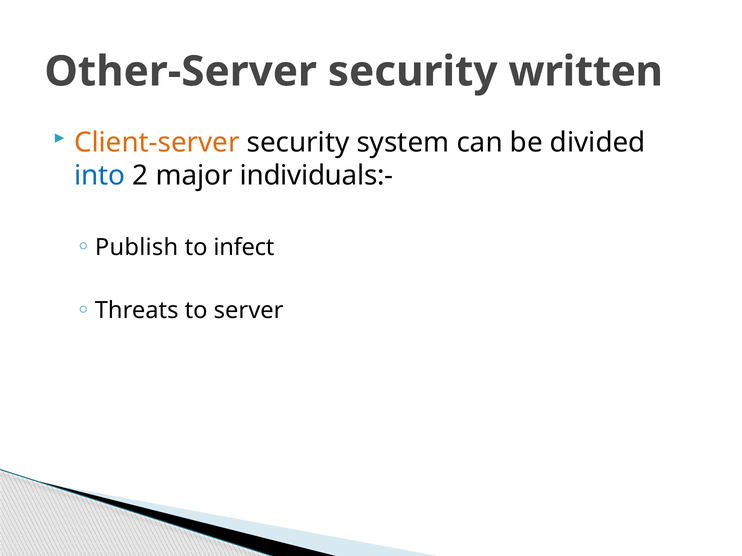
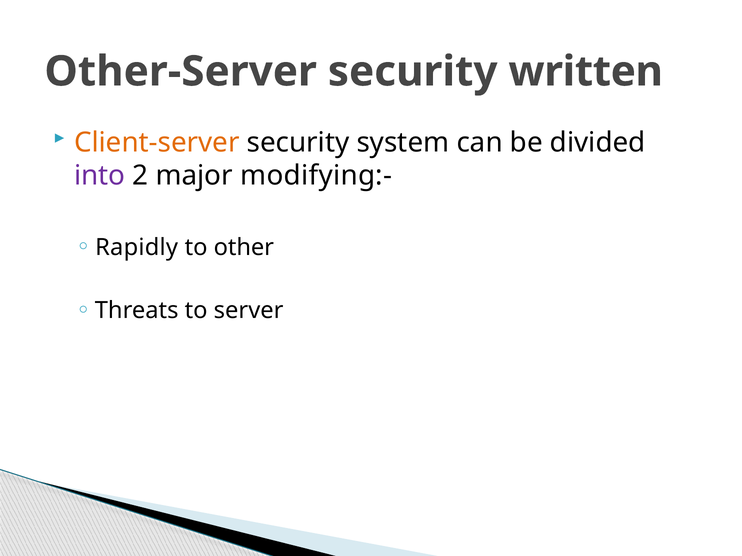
into colour: blue -> purple (100, 176)
individuals:-: individuals:- -> modifying:- (316, 176)
Publish: Publish -> Rapidly (137, 247)
infect: infect -> other (244, 247)
